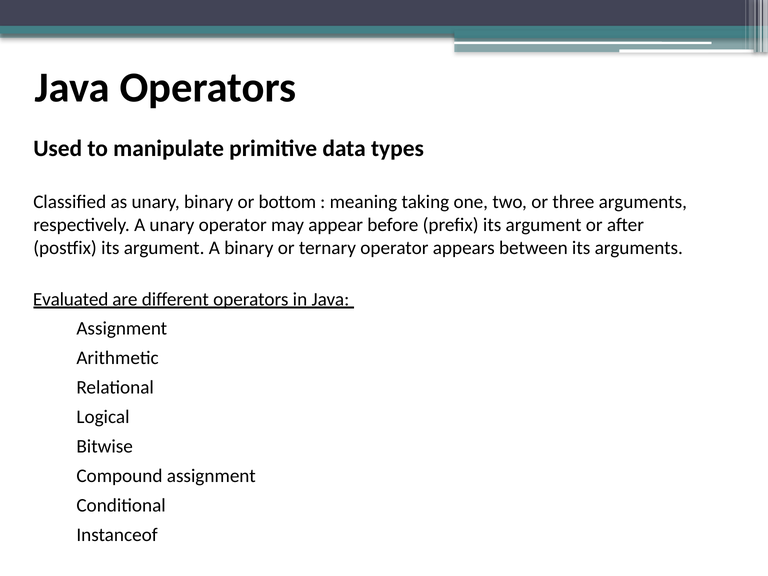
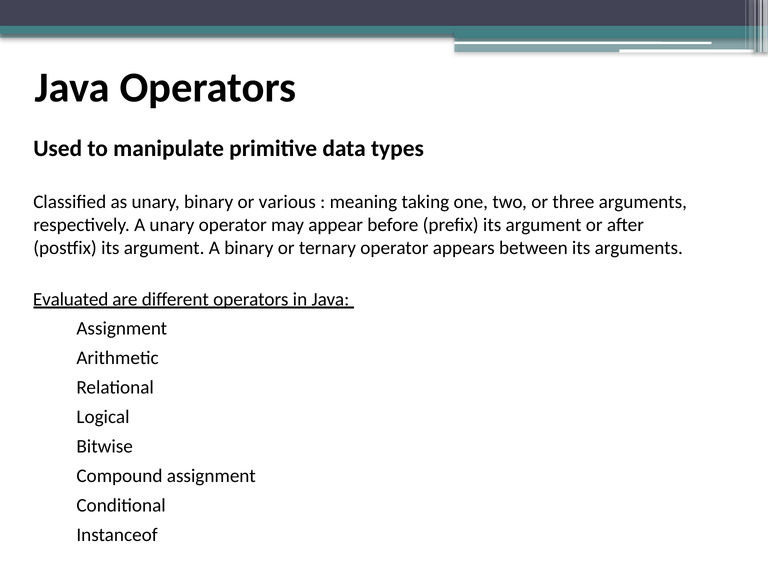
bottom: bottom -> various (287, 202)
